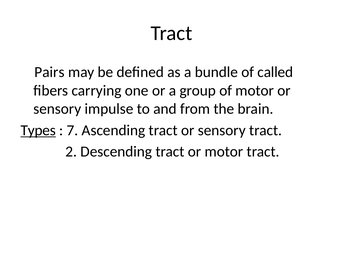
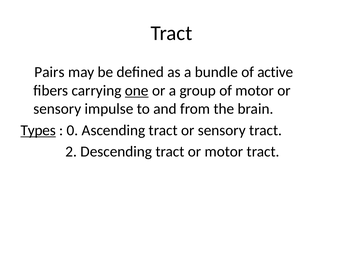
called: called -> active (275, 72)
one underline: none -> present (137, 90)
7: 7 -> 0 (72, 130)
